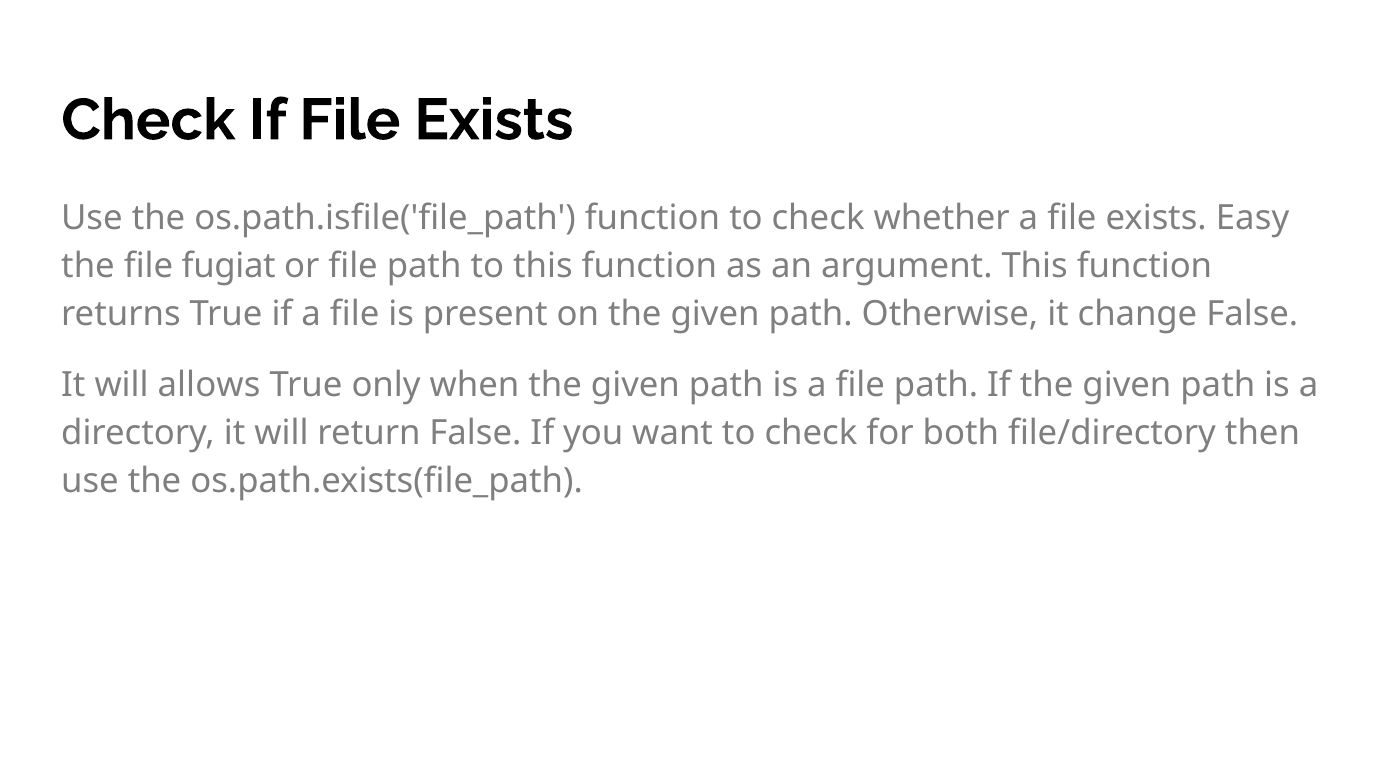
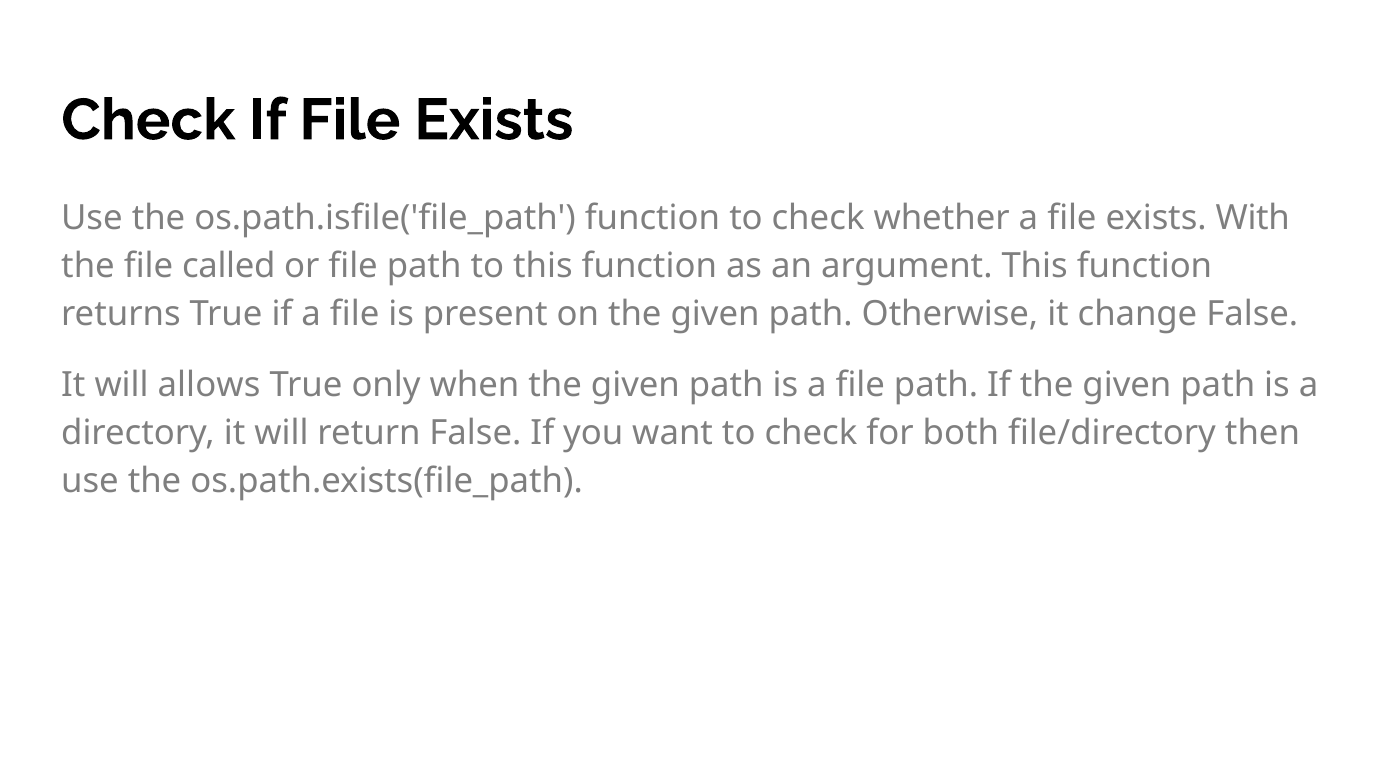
Easy: Easy -> With (1253, 218)
fugiat: fugiat -> called (229, 266)
